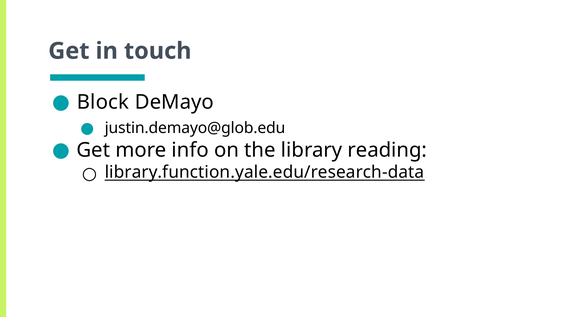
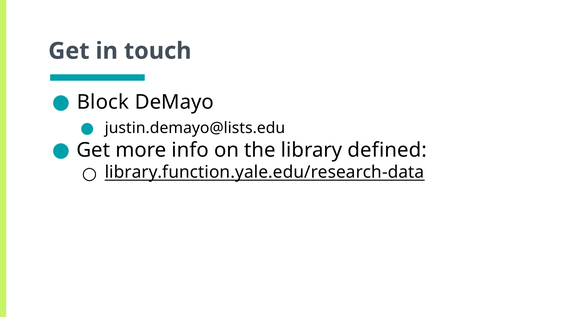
justin.demayo@glob.edu: justin.demayo@glob.edu -> justin.demayo@lists.edu (195, 128)
reading: reading -> defined (387, 150)
